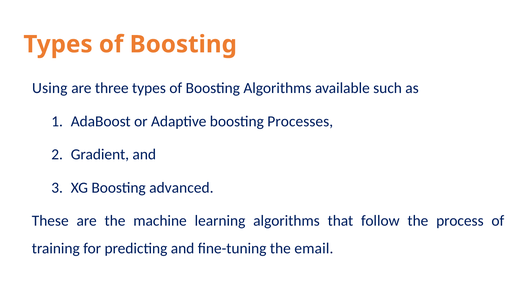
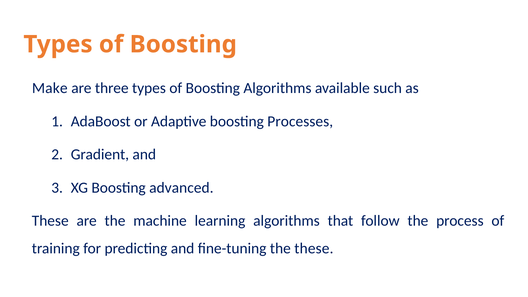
Using: Using -> Make (50, 88)
the email: email -> these (314, 249)
